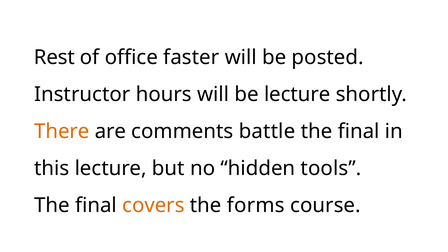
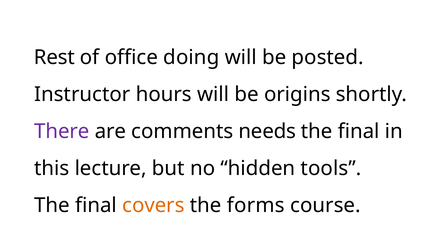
faster: faster -> doing (191, 57)
be lecture: lecture -> origins (297, 94)
There colour: orange -> purple (62, 131)
battle: battle -> needs (267, 131)
